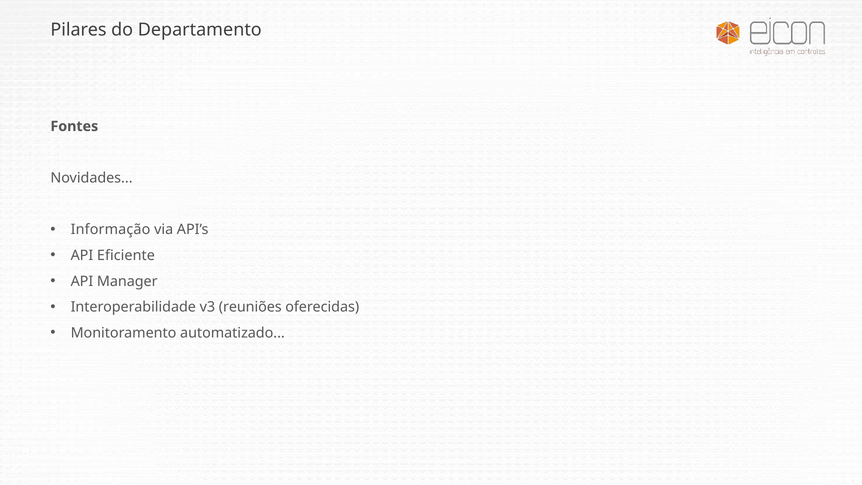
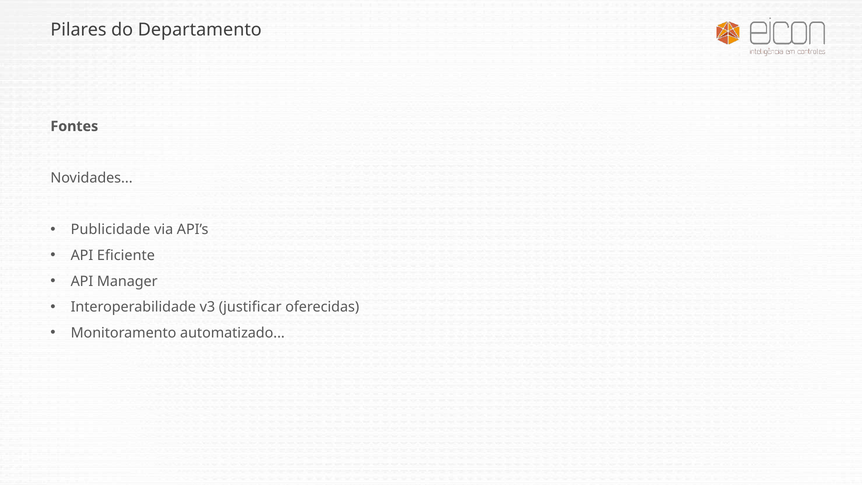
Informação: Informação -> Publicidade (111, 230)
reuniões: reuniões -> justificar (250, 307)
